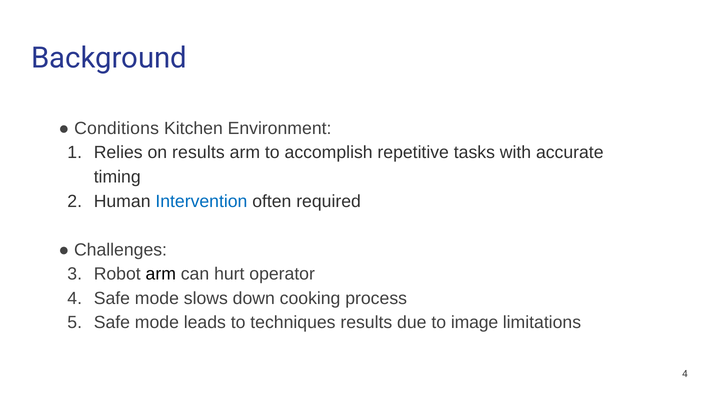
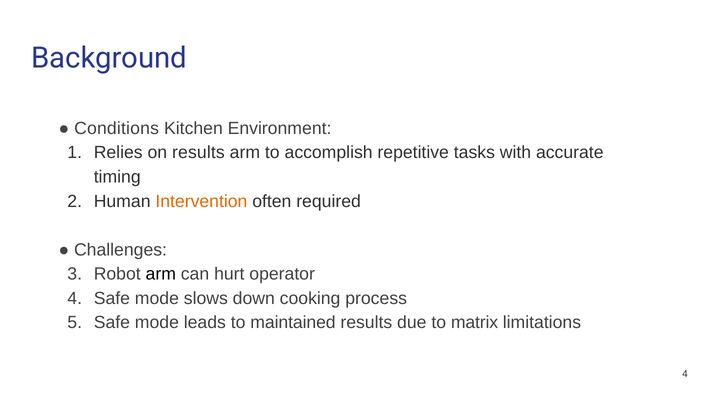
Intervention colour: blue -> orange (201, 202)
techniques: techniques -> maintained (293, 323)
image: image -> matrix (475, 323)
